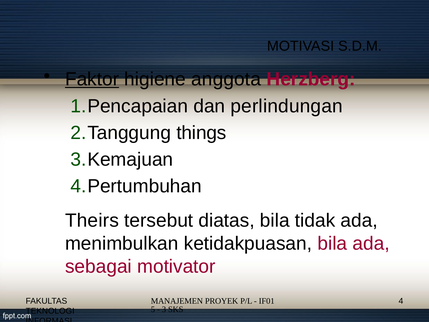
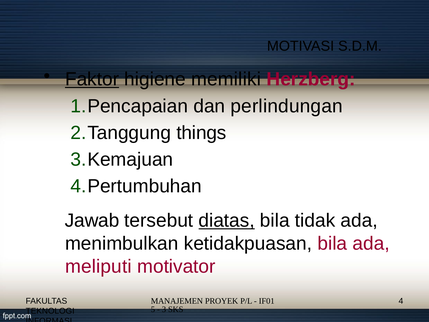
anggota: anggota -> memiliki (226, 79)
Theirs: Theirs -> Jawab (92, 220)
diatas underline: none -> present (227, 220)
sebagai: sebagai -> meliputi (98, 266)
